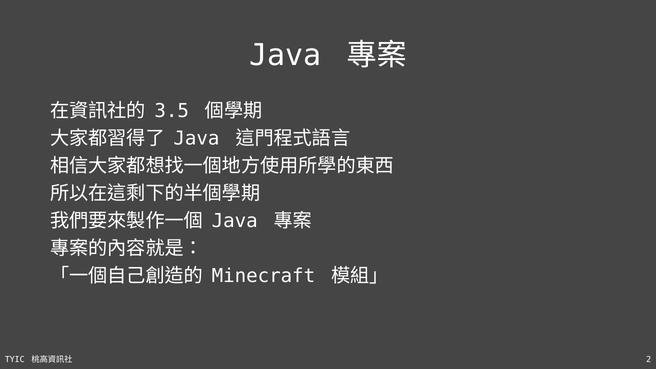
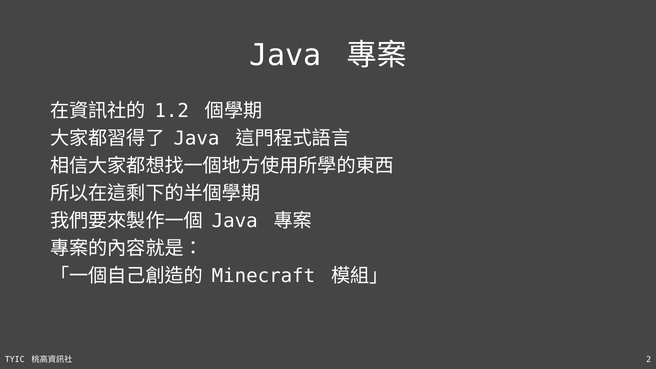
3.5: 3.5 -> 1.2 (172, 111)
